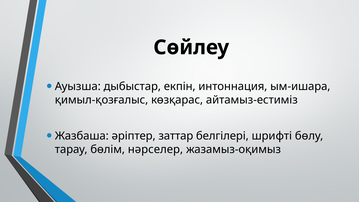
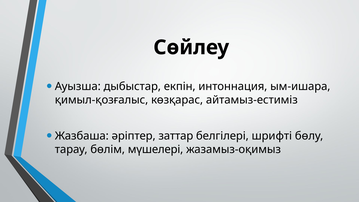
нәрселер: нәрселер -> мүшелері (156, 149)
